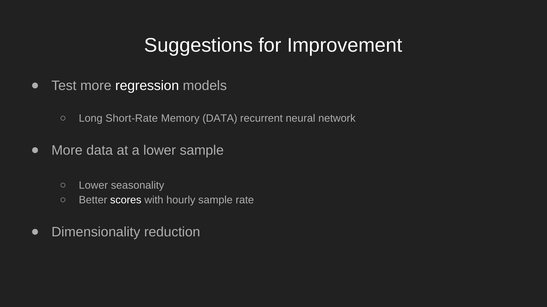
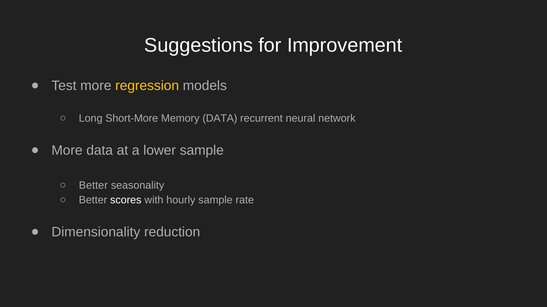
regression colour: white -> yellow (147, 86)
Short-Rate: Short-Rate -> Short-More (132, 119)
Lower: Lower -> Better (93, 186)
